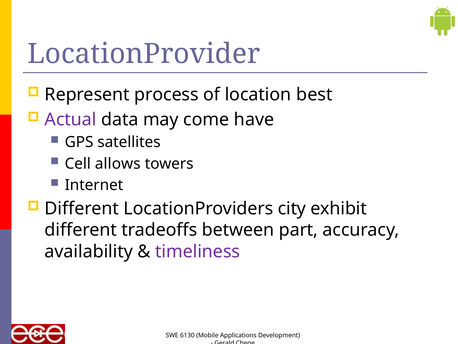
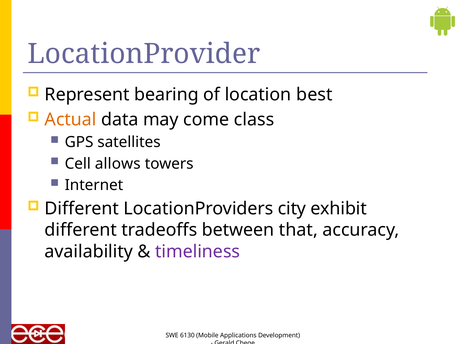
process: process -> bearing (166, 94)
Actual colour: purple -> orange (71, 119)
have: have -> class (254, 119)
part: part -> that (298, 230)
